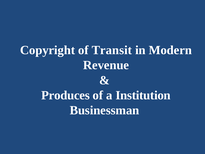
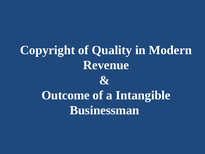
Transit: Transit -> Quality (112, 50)
Produces: Produces -> Outcome (66, 95)
Institution: Institution -> Intangible (143, 95)
